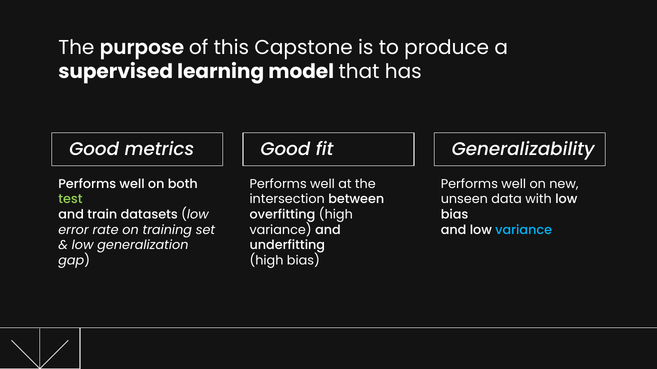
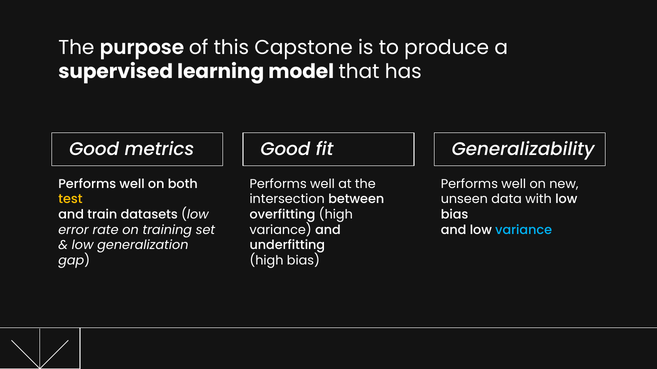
test colour: light green -> yellow (70, 200)
